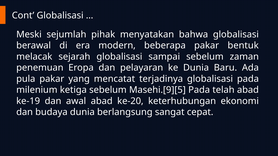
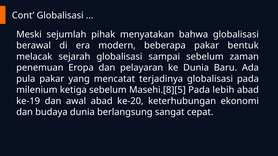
Masehi.[9][5: Masehi.[9][5 -> Masehi.[8][5 (157, 90)
telah: telah -> lebih (223, 90)
